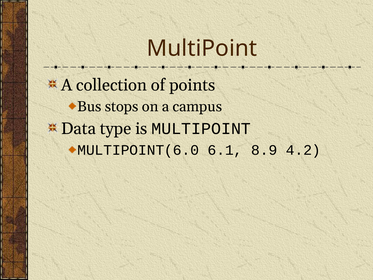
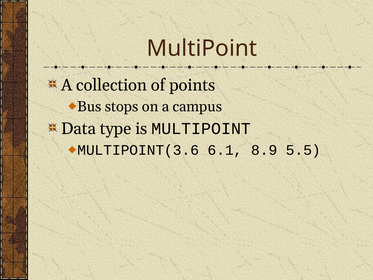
MULTIPOINT(6.0: MULTIPOINT(6.0 -> MULTIPOINT(3.6 (138, 150)
4.2: 4.2 -> 5.5 (303, 150)
